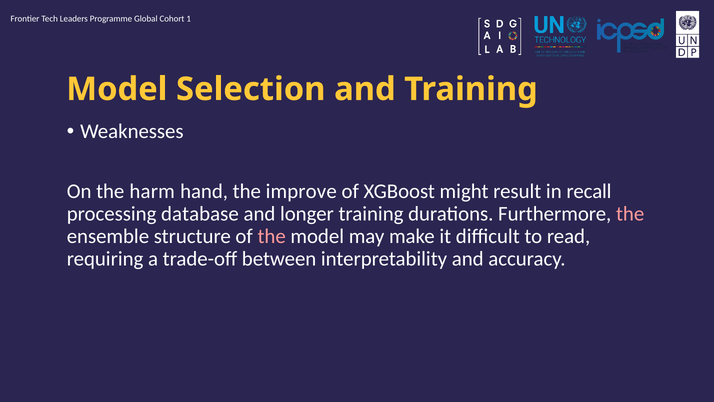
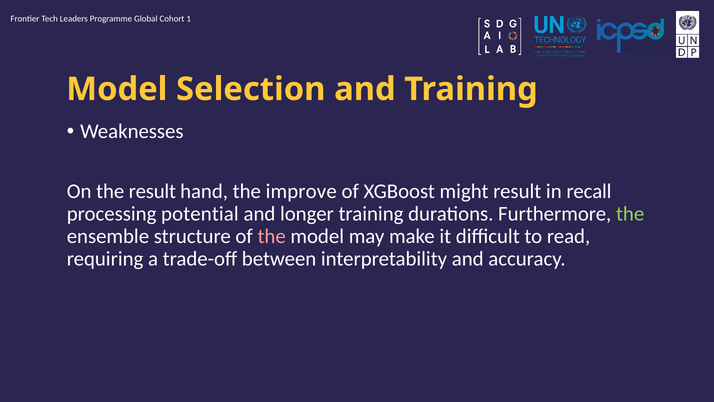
the harm: harm -> result (152, 191)
database: database -> potential (200, 214)
the colour: pink -> light green (630, 214)
